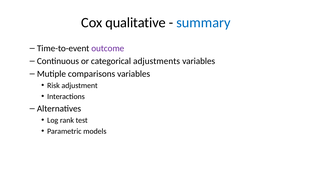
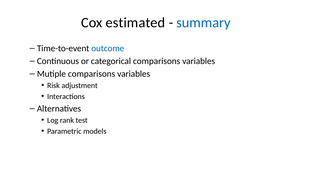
qualitative: qualitative -> estimated (135, 23)
outcome colour: purple -> blue (108, 48)
categorical adjustments: adjustments -> comparisons (157, 61)
